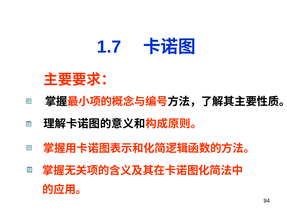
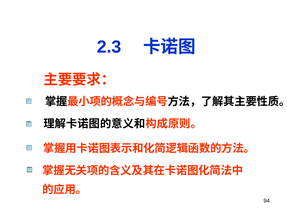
1.7: 1.7 -> 2.3 (109, 47)
